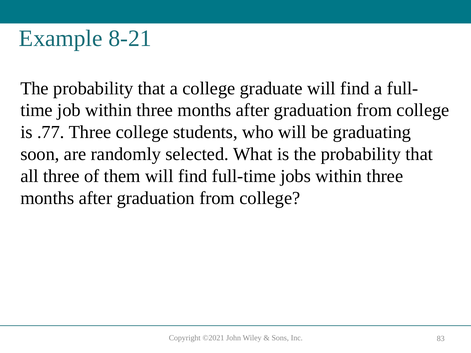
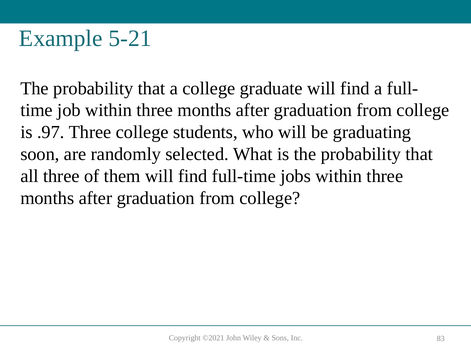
8-21: 8-21 -> 5-21 (130, 38)
.77: .77 -> .97 (51, 132)
